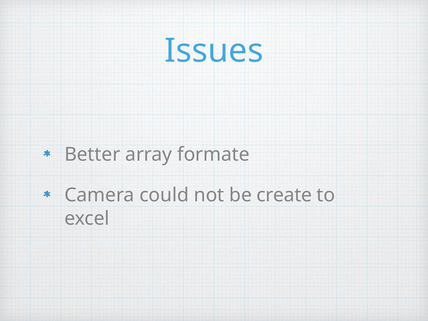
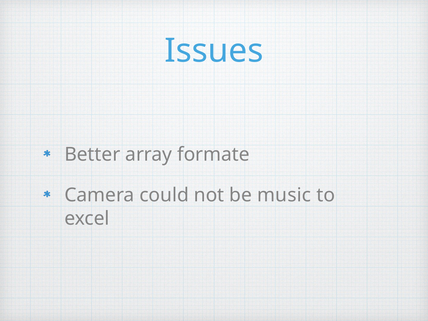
create: create -> music (284, 195)
